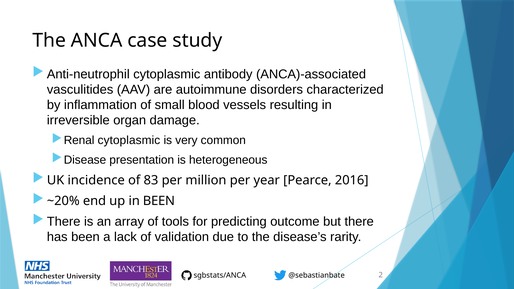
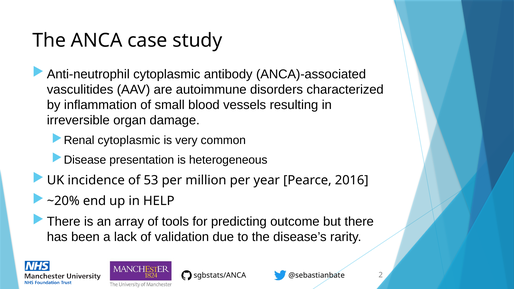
83: 83 -> 53 (151, 180)
in BEEN: BEEN -> HELP (159, 201)
